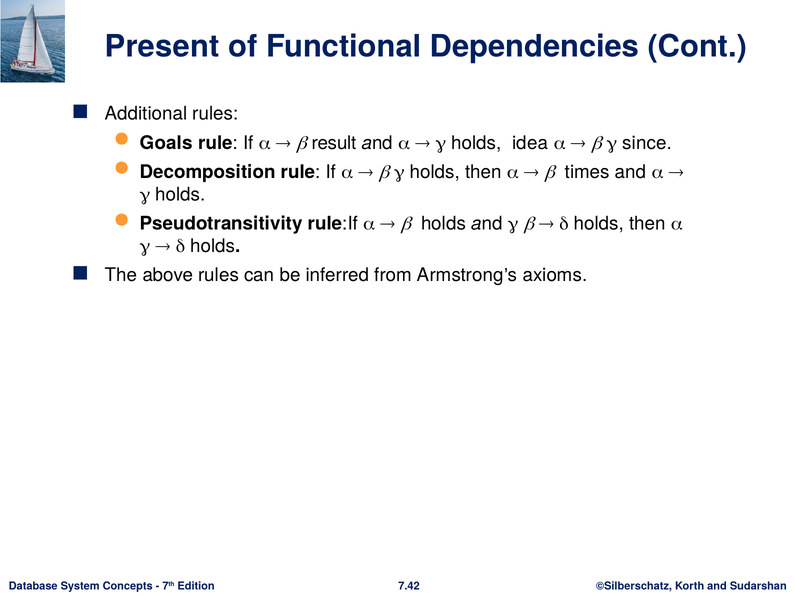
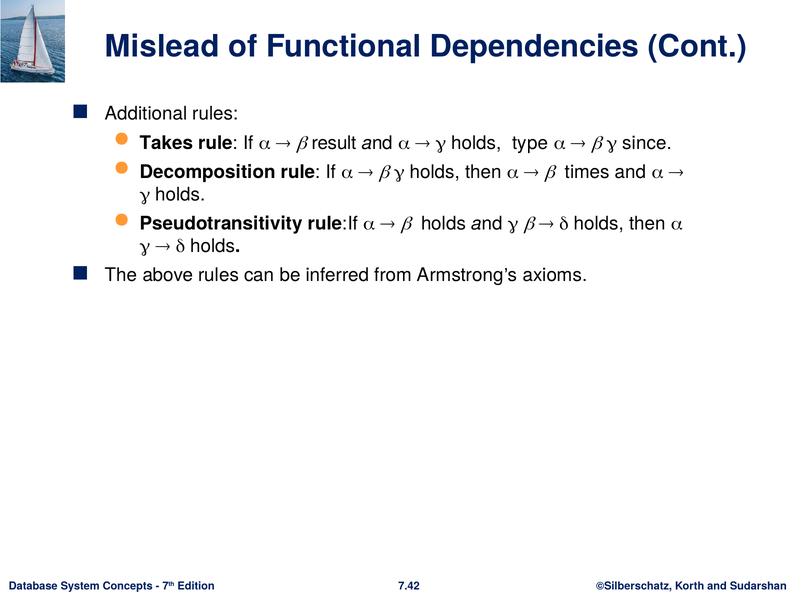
Present: Present -> Mislead (162, 47)
Goals: Goals -> Takes (166, 143)
idea: idea -> type (530, 143)
